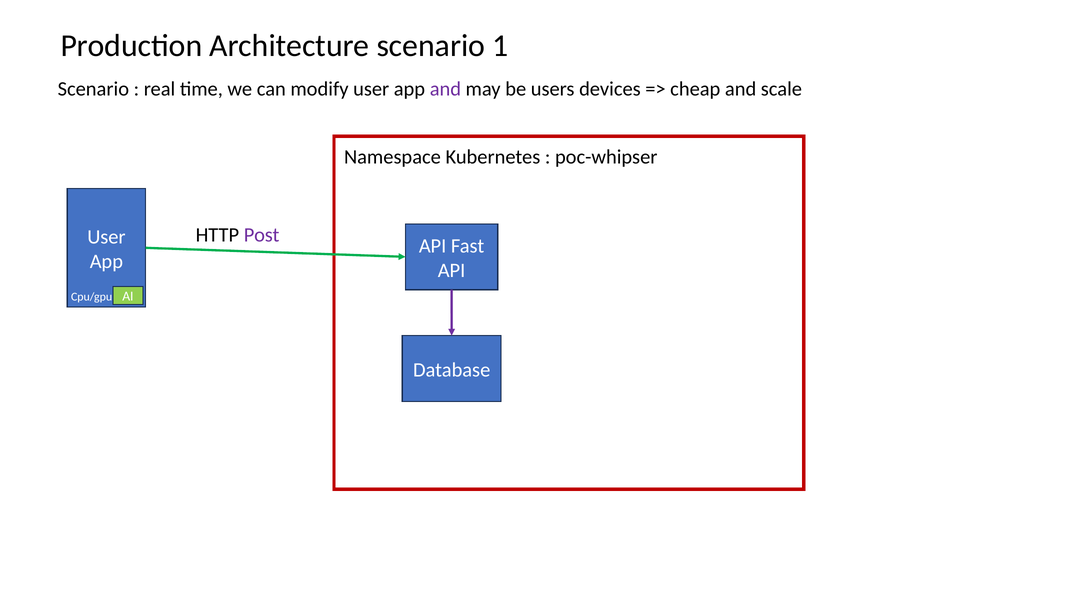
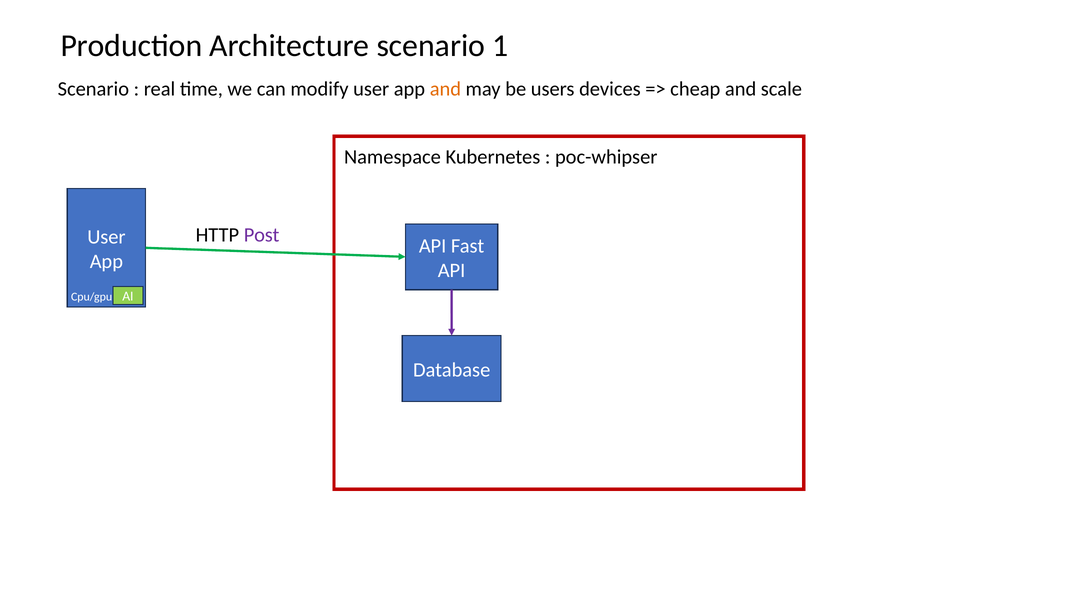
and colour: purple -> orange (445, 89)
